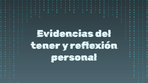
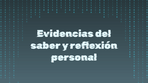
tener: tener -> saber (46, 46)
